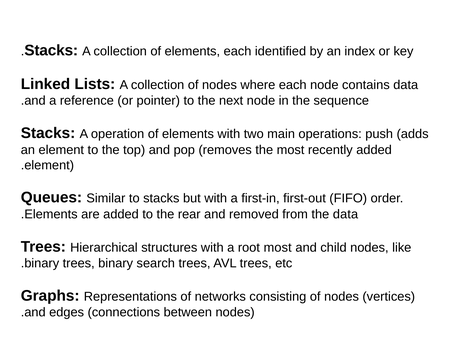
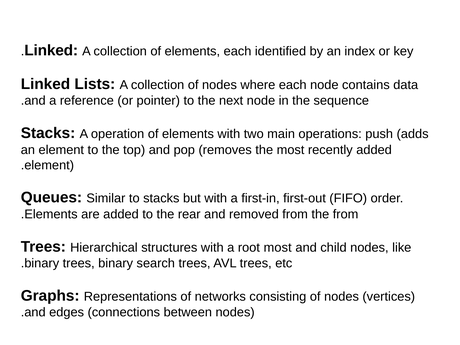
Stacks: Stacks -> Linked (51, 50)
the data: data -> from (346, 214)
